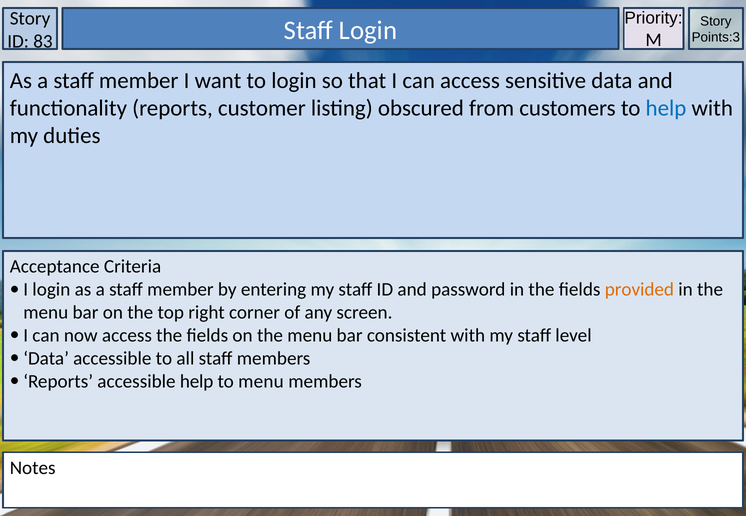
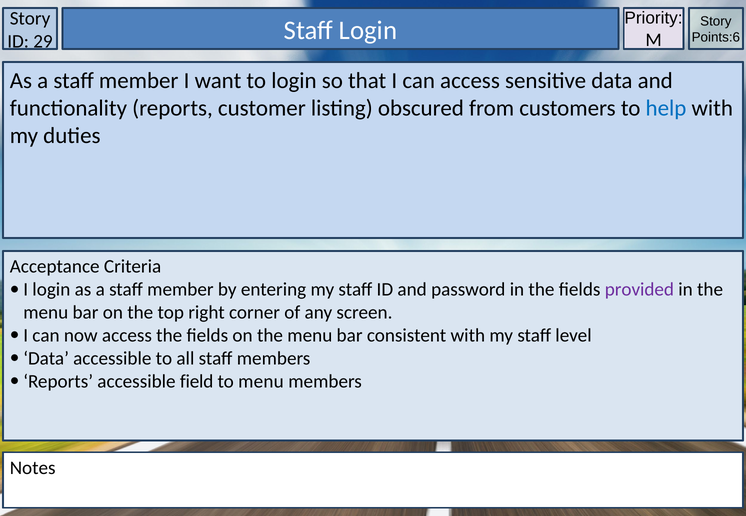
Points:3: Points:3 -> Points:6 (716, 38)
83: 83 -> 29 (43, 41)
provided colour: orange -> purple (639, 290)
accessible help: help -> field (197, 382)
